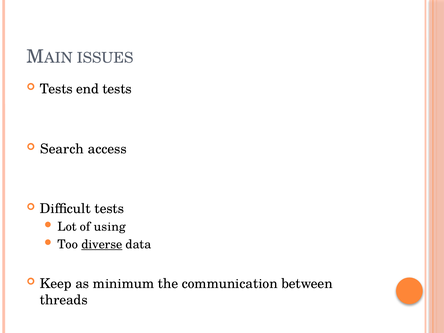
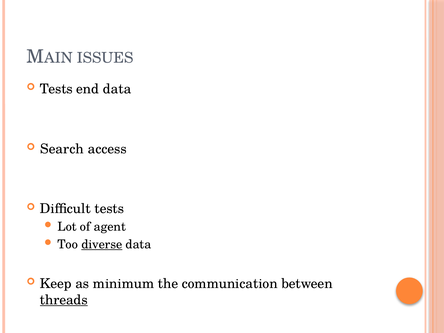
end tests: tests -> data (117, 89)
using: using -> agent (110, 227)
threads underline: none -> present (64, 300)
